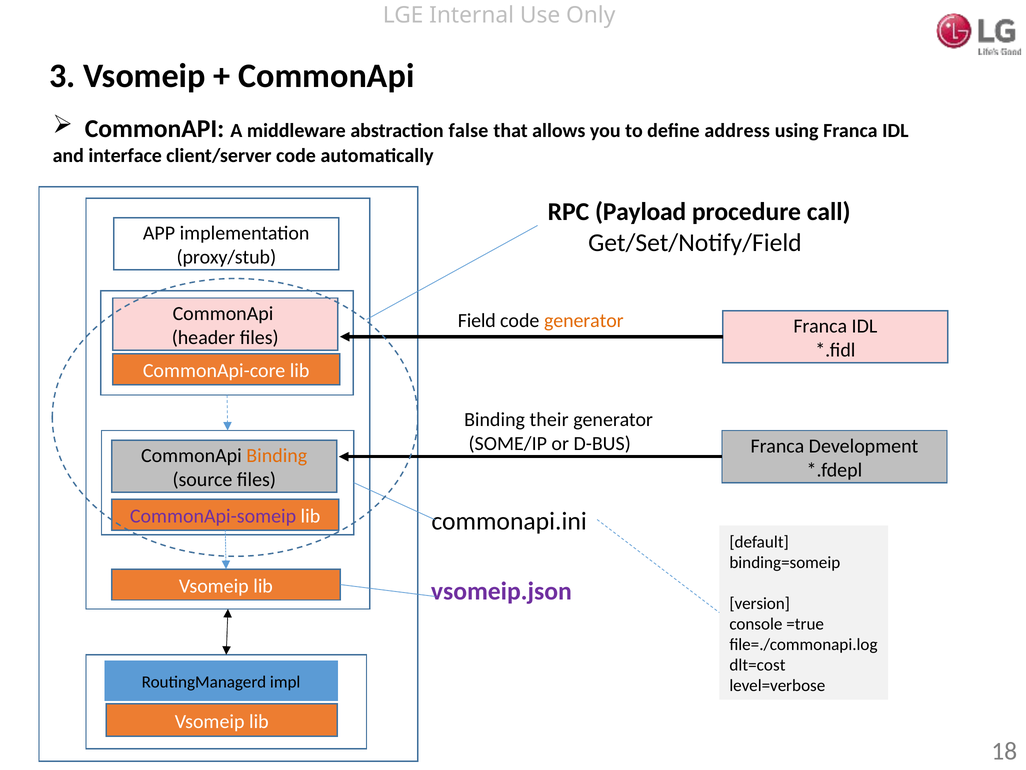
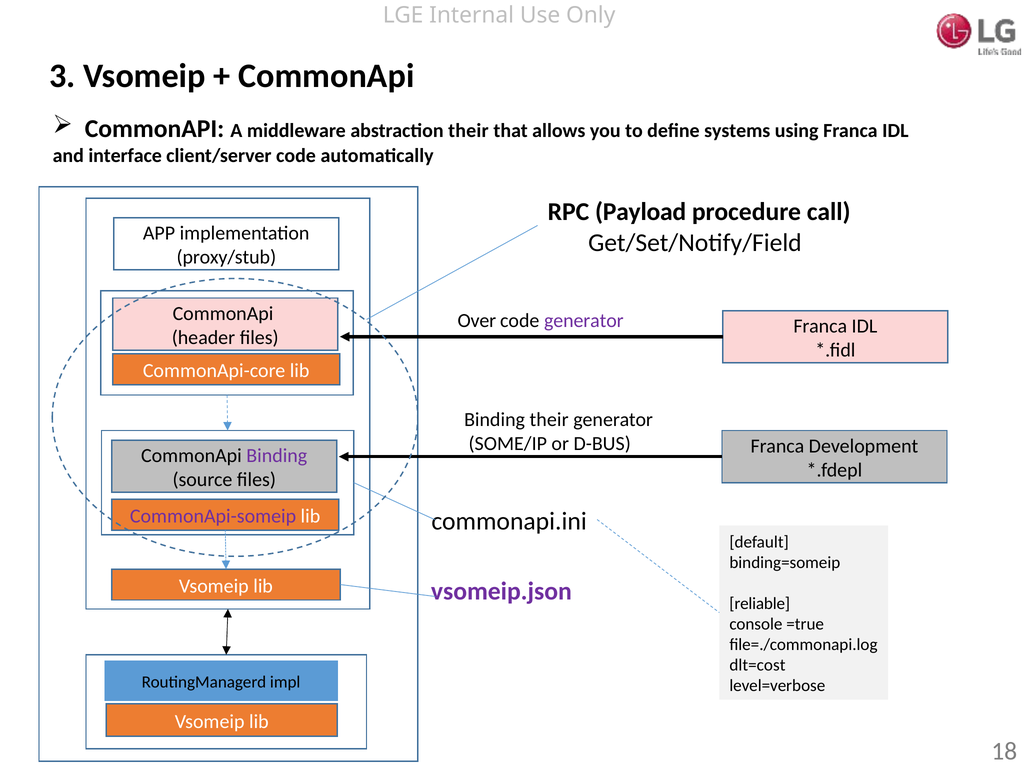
abstraction false: false -> their (468, 131)
address: address -> systems (737, 131)
Field: Field -> Over (477, 320)
generator colour: orange -> purple (584, 320)
Binding colour: orange -> purple (277, 455)
version: version -> reliable (760, 603)
